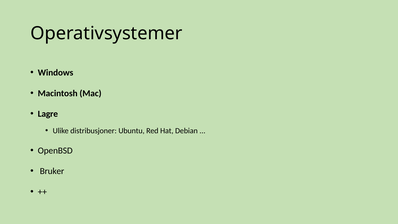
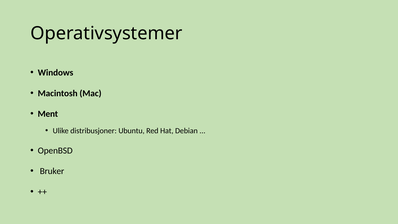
Lagre: Lagre -> Ment (48, 114)
